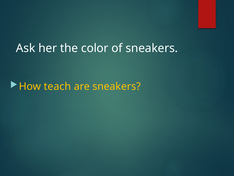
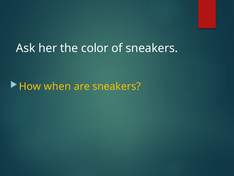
teach: teach -> when (57, 86)
